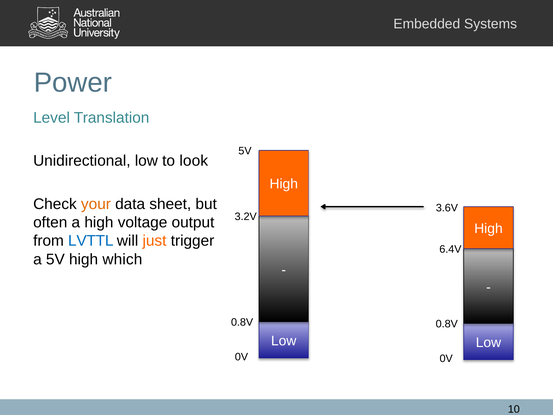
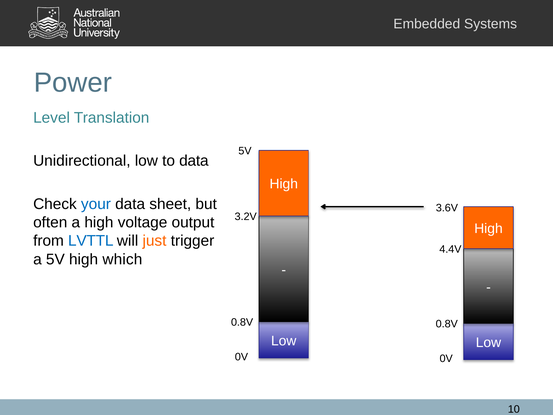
to look: look -> data (194, 161)
your colour: orange -> blue (96, 204)
6.4V: 6.4V -> 4.4V (450, 249)
